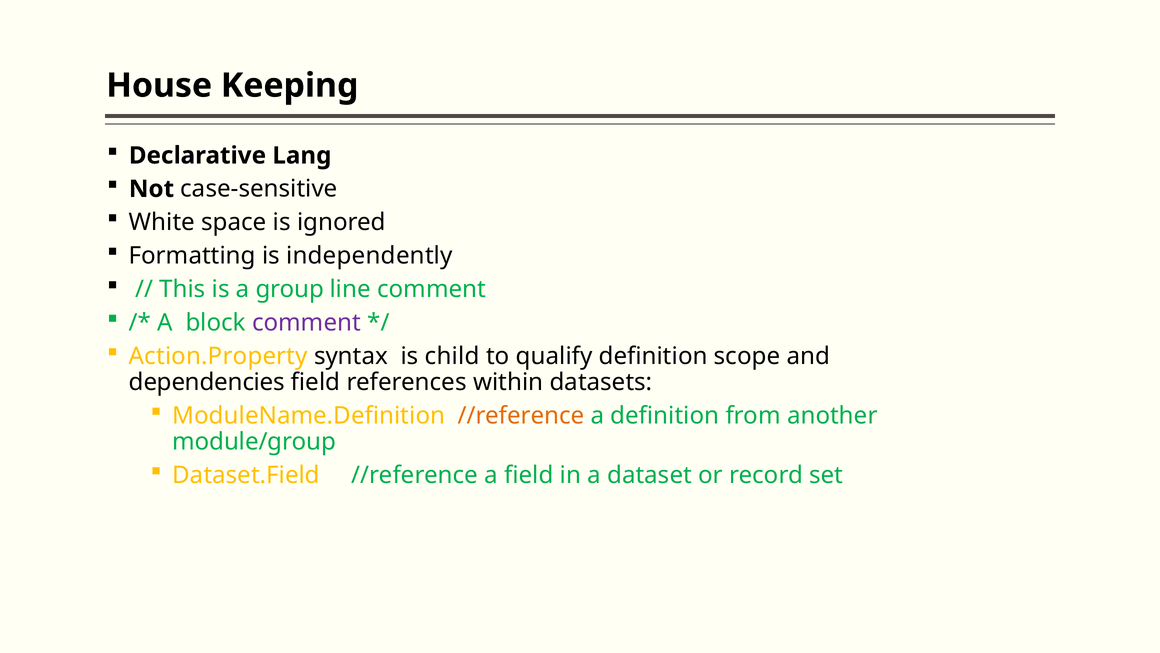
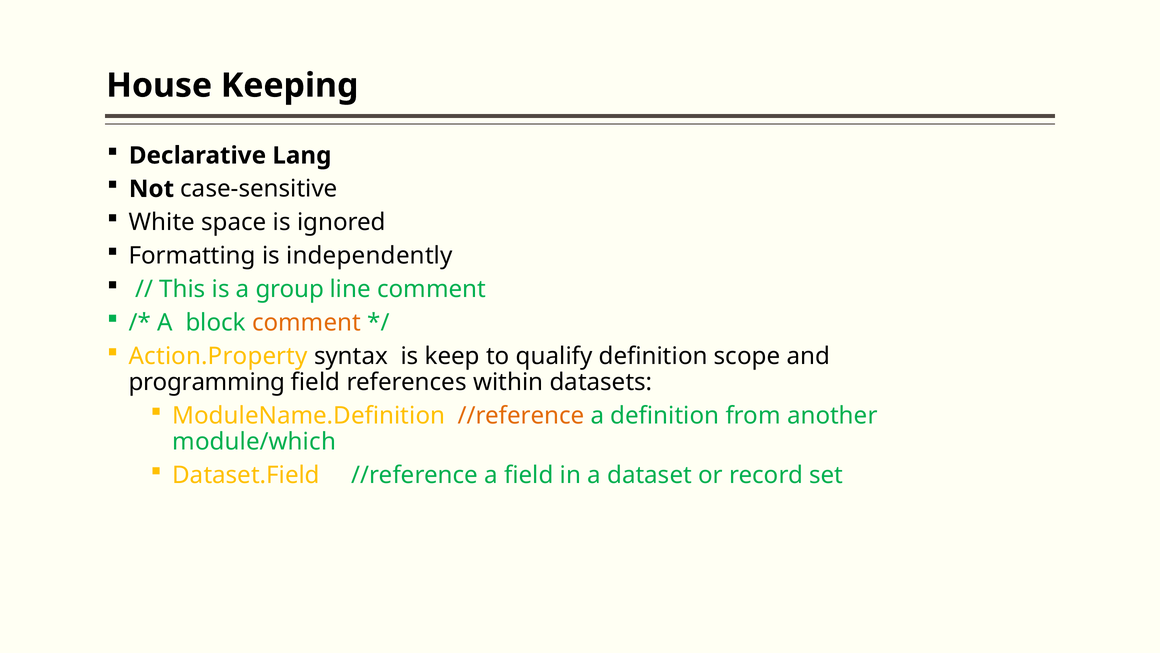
comment colour: purple -> orange (307, 322)
child: child -> keep (452, 356)
dependencies: dependencies -> programming (207, 382)
module/group: module/group -> module/which (254, 441)
